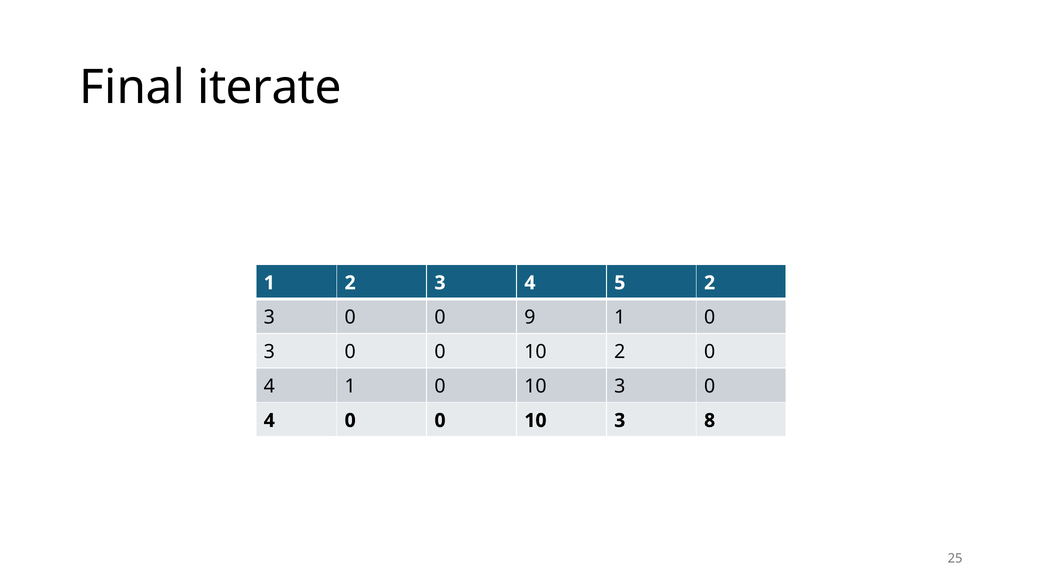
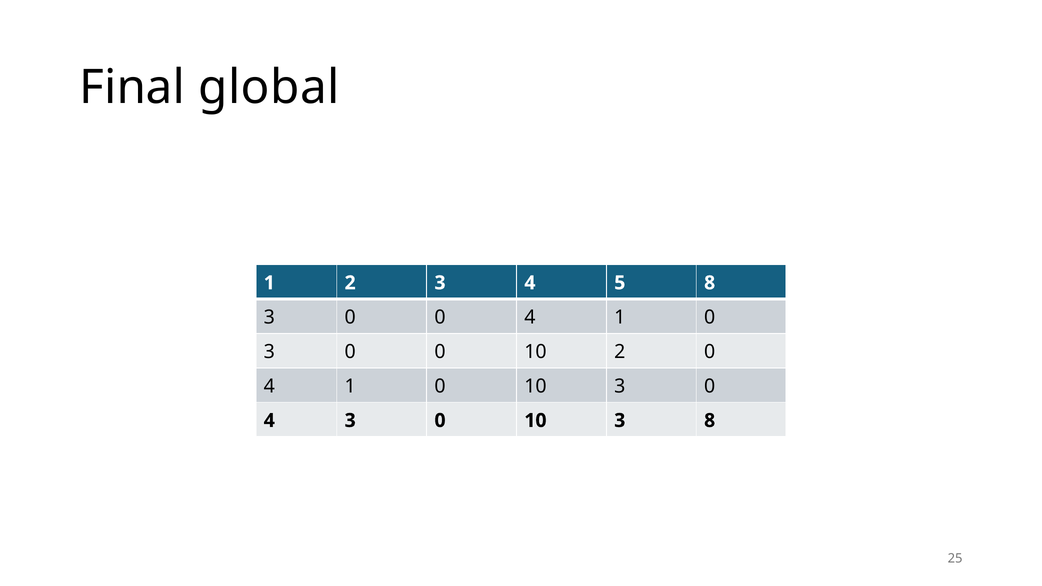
iterate: iterate -> global (269, 88)
5 2: 2 -> 8 (710, 283)
0 0 9: 9 -> 4 (530, 317)
4 0: 0 -> 3 (350, 421)
